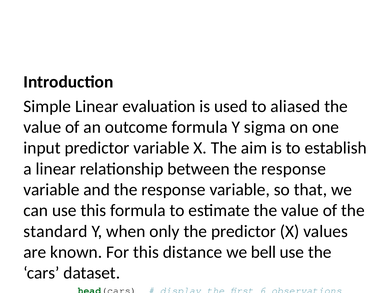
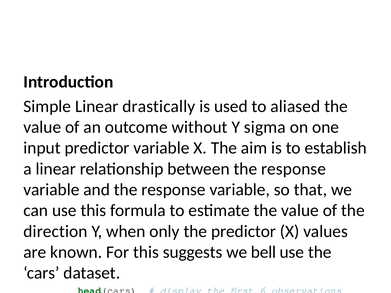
evaluation: evaluation -> drastically (159, 106)
outcome formula: formula -> without (200, 127)
standard: standard -> direction (55, 232)
distance: distance -> suggests (193, 252)
